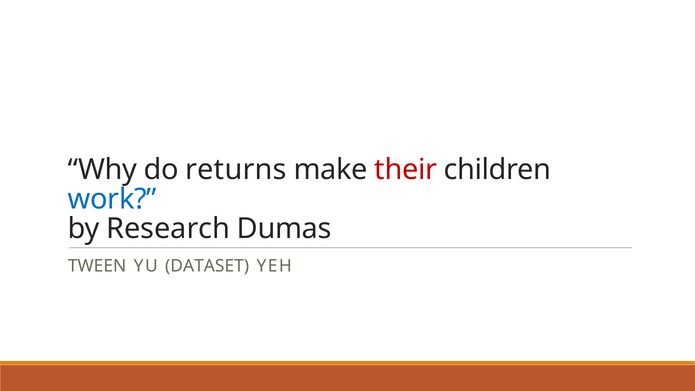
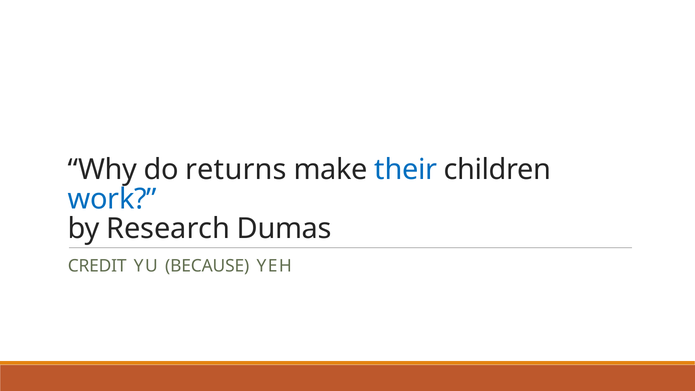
their colour: red -> blue (406, 169)
TWEEN: TWEEN -> CREDIT (97, 266)
DATASET: DATASET -> BECAUSE (207, 266)
